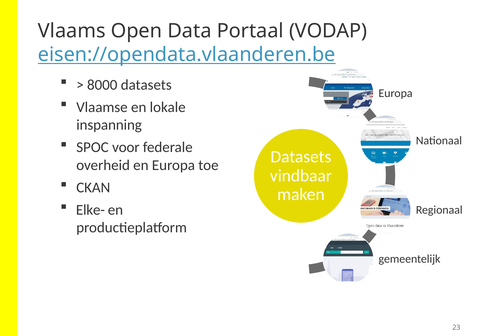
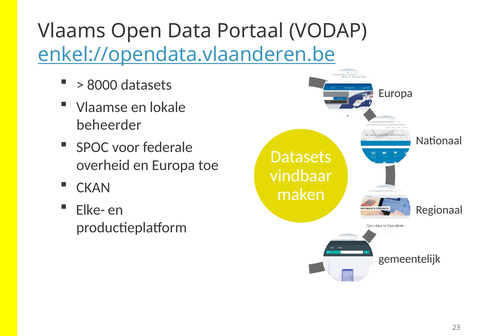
eisen://opendata.vlaanderen.be: eisen://opendata.vlaanderen.be -> enkel://opendata.vlaanderen.be (187, 55)
inspanning: inspanning -> beheerder (109, 125)
